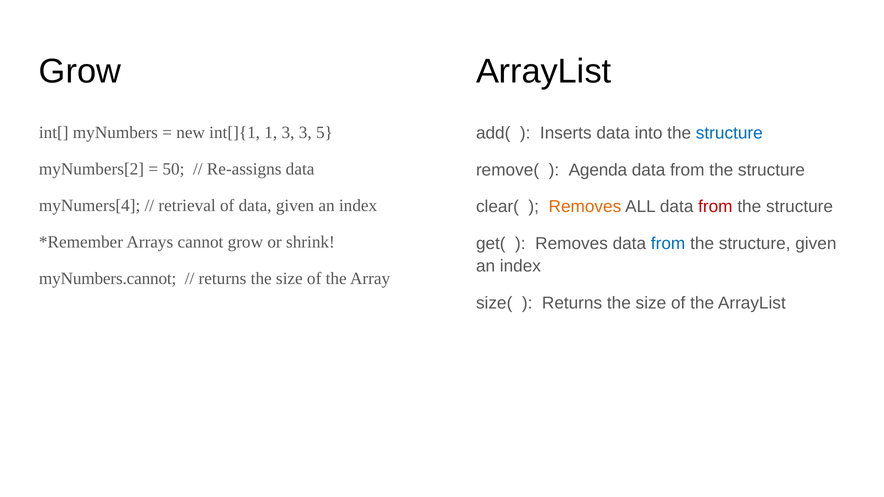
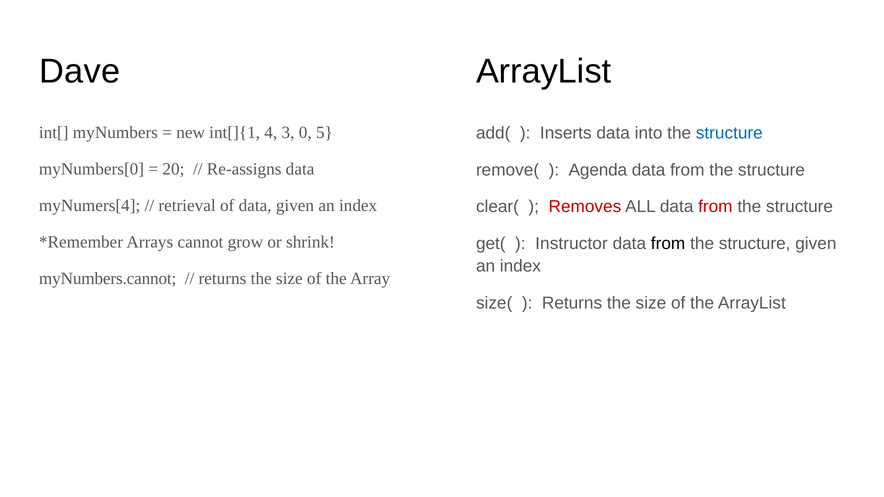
Grow: Grow -> Dave (80, 72)
1: 1 -> 4 (271, 133)
3 3: 3 -> 0 (305, 133)
myNumbers[2: myNumbers[2 -> myNumbers[0 (92, 169)
50: 50 -> 20 (173, 169)
Removes colour: orange -> red (585, 207)
Removes: Removes -> Instructor (571, 244)
from colour: blue -> black (668, 244)
